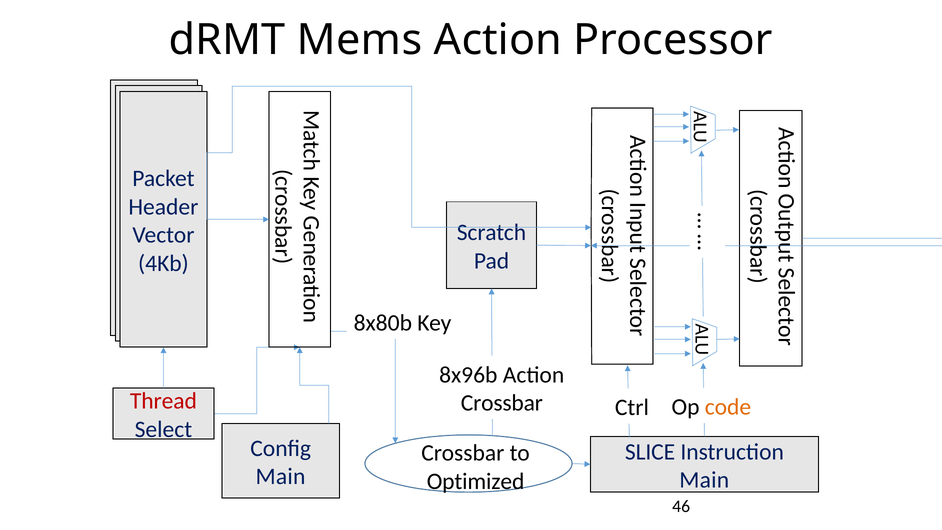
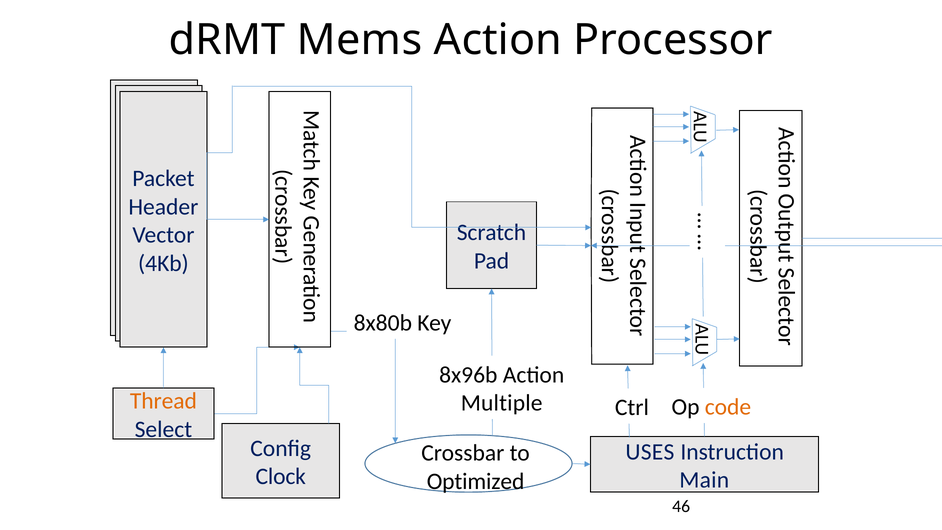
Thread colour: red -> orange (163, 401)
Crossbar: Crossbar -> Multiple (502, 403)
SLICE: SLICE -> USES (650, 452)
Main: Main -> Clock (281, 477)
